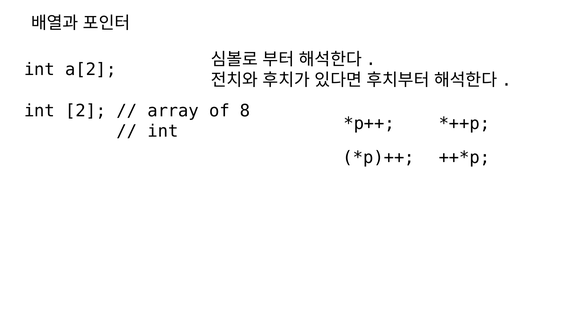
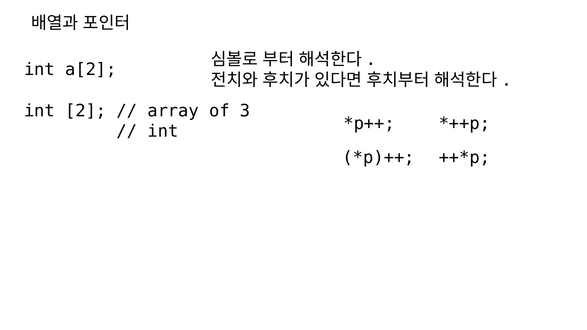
8: 8 -> 3 (245, 111)
